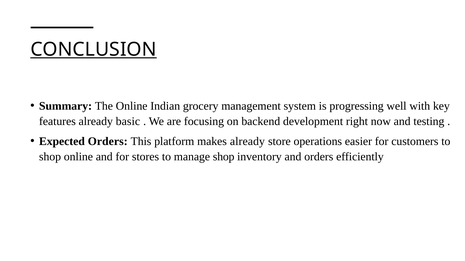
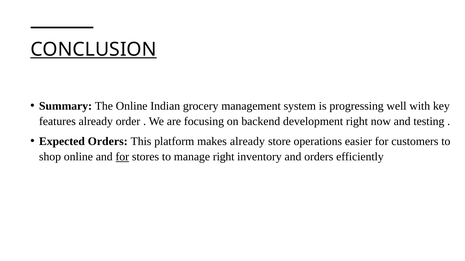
basic: basic -> order (128, 121)
for underline: none -> present (122, 157)
manage shop: shop -> right (224, 157)
